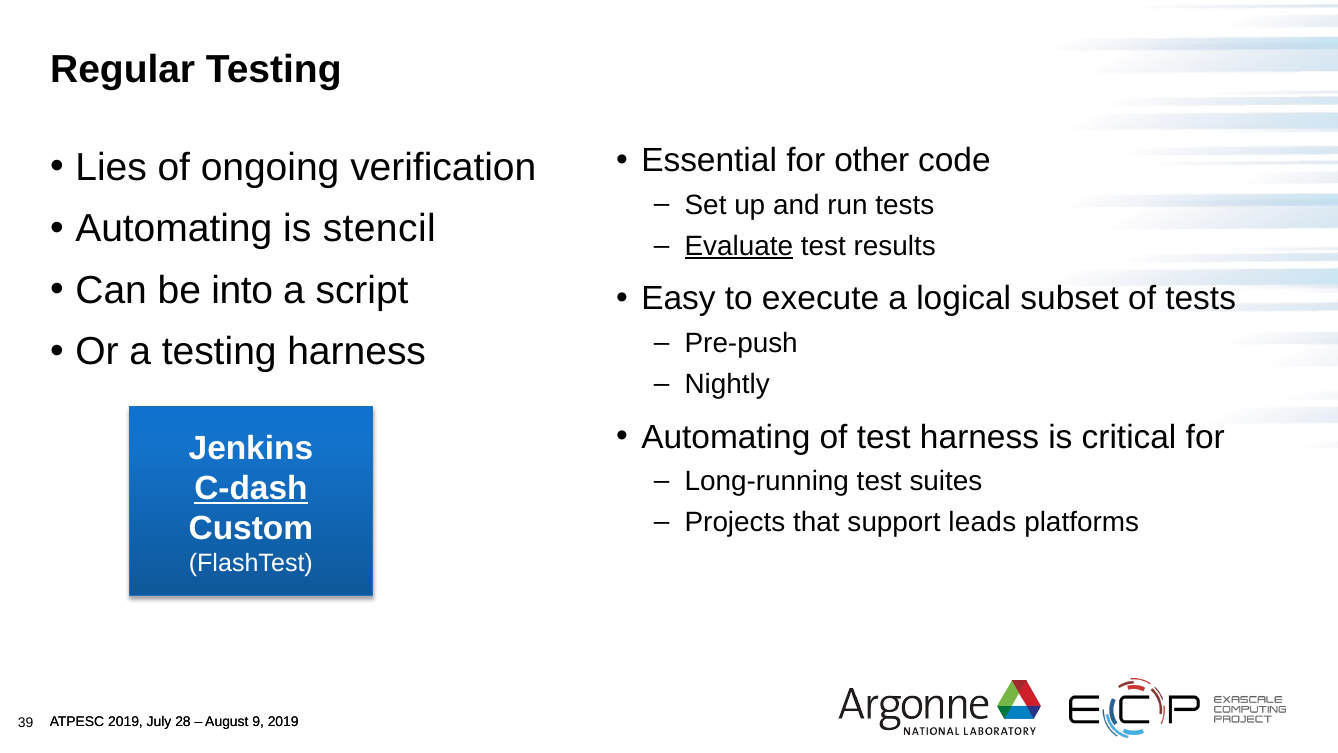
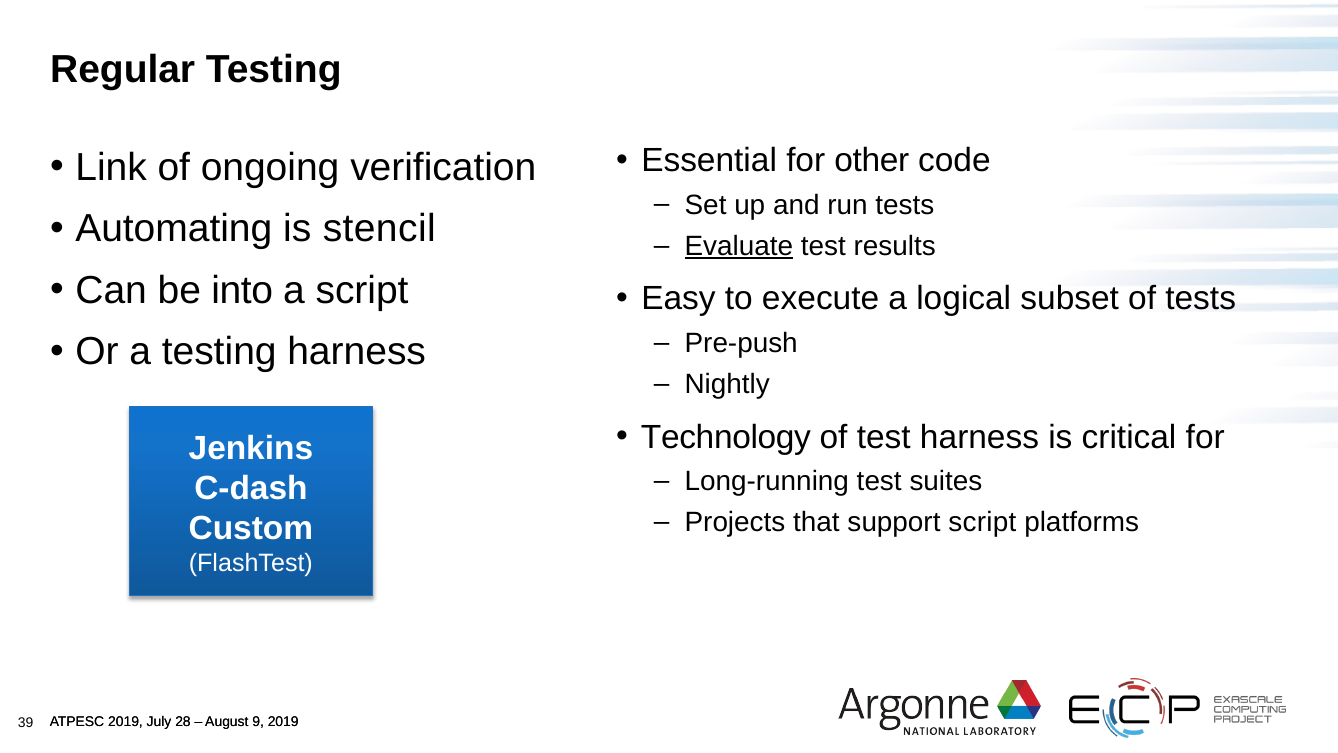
Lies: Lies -> Link (111, 167)
Automating: Automating -> Technology (726, 437)
C-dash underline: present -> none (251, 489)
support leads: leads -> script (982, 523)
